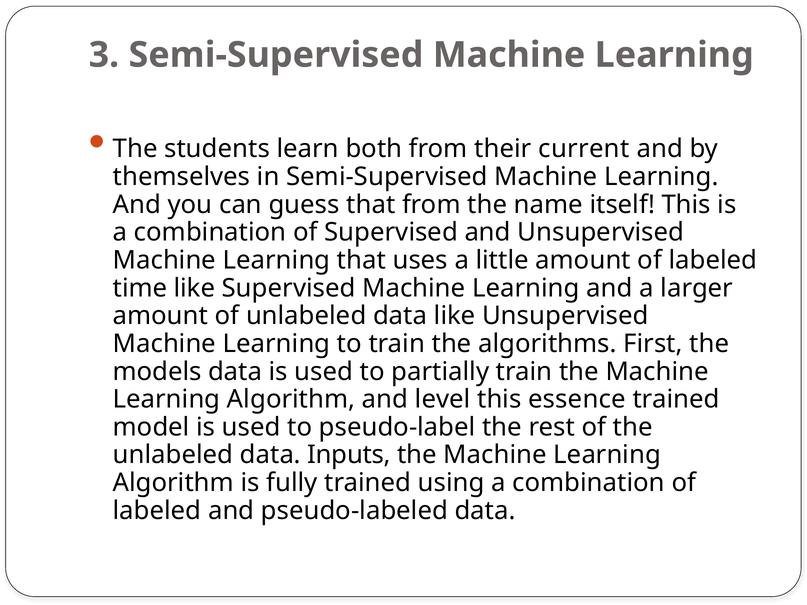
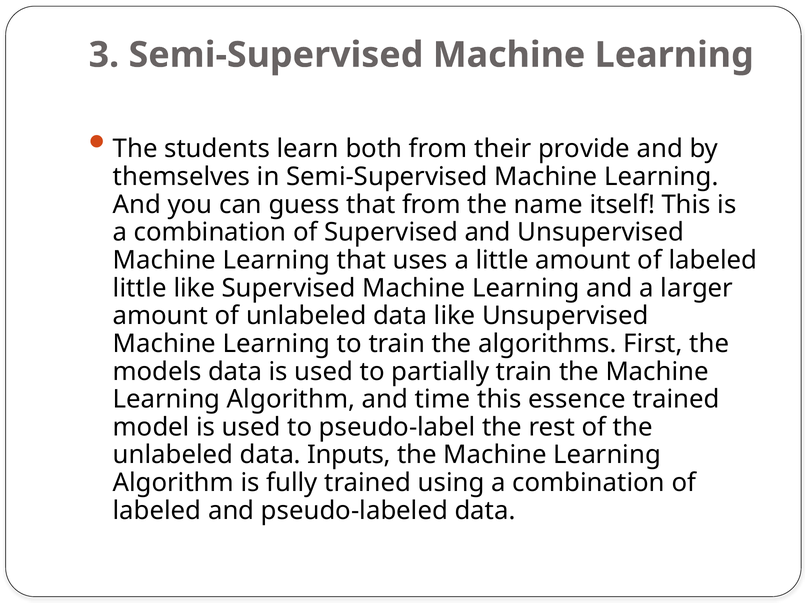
current: current -> provide (584, 149)
time: time -> little (140, 288)
level: level -> time (443, 400)
